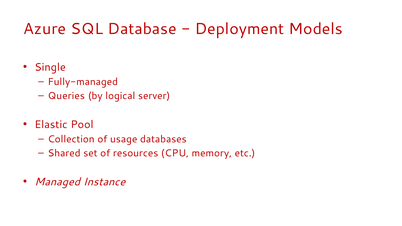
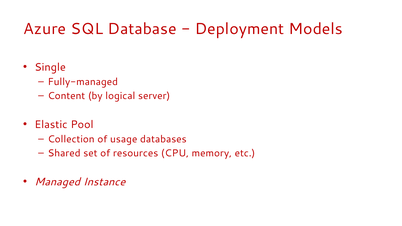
Queries: Queries -> Content (66, 96)
